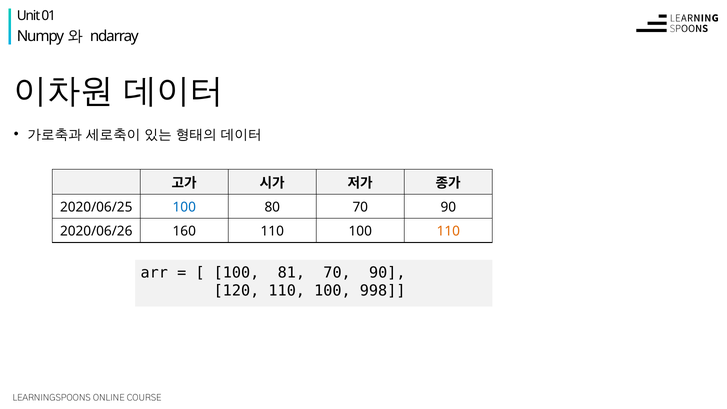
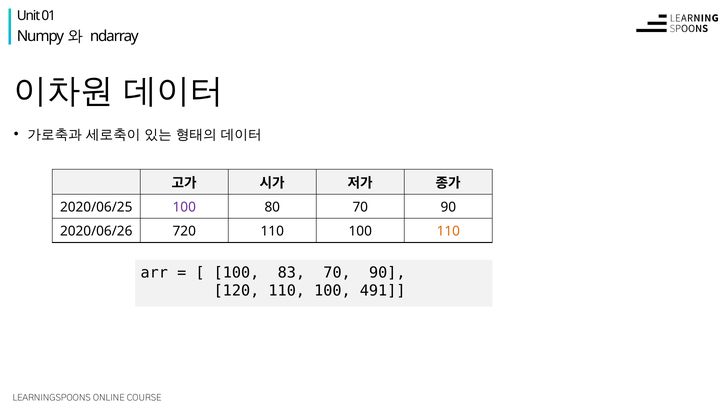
100 colour: blue -> purple (184, 207)
160: 160 -> 720 (184, 231)
81: 81 -> 83 (291, 273)
998: 998 -> 491 (383, 291)
